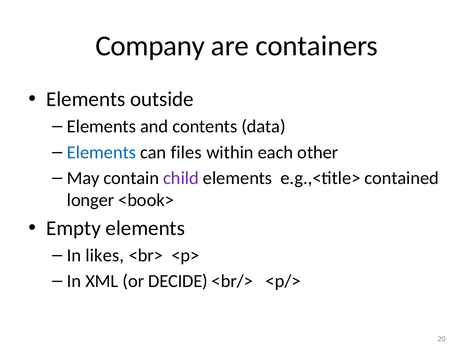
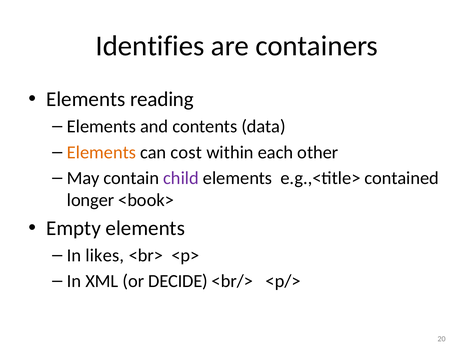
Company: Company -> Identifies (150, 46)
outside: outside -> reading (162, 99)
Elements colour: blue -> orange (101, 152)
files: files -> cost (186, 152)
